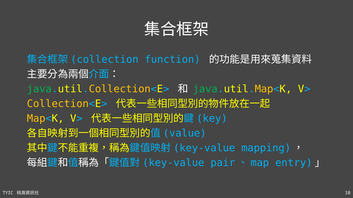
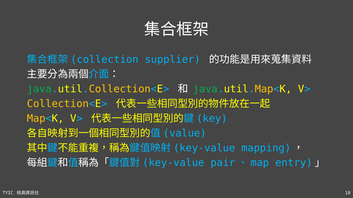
function: function -> supplier (173, 60)
